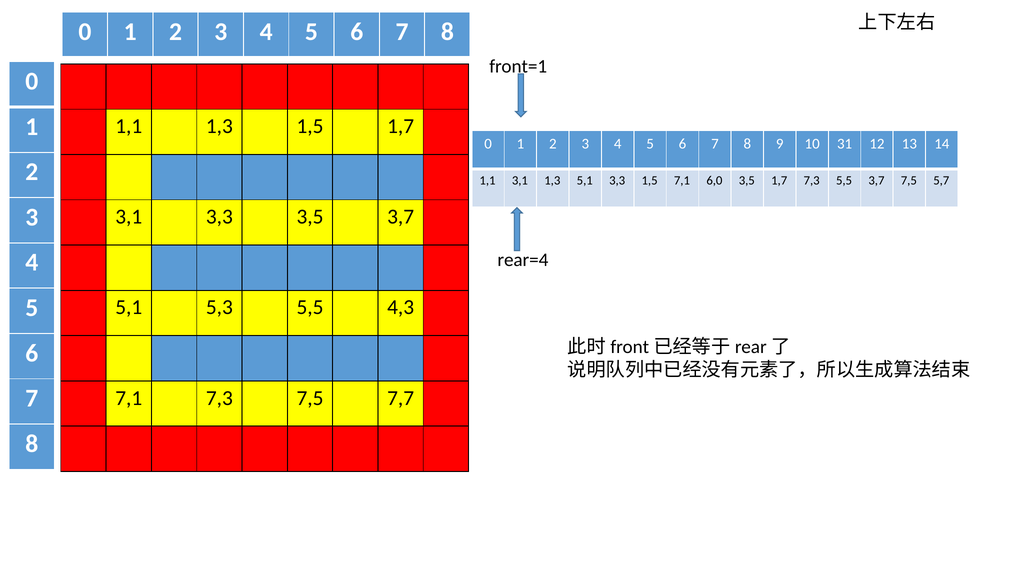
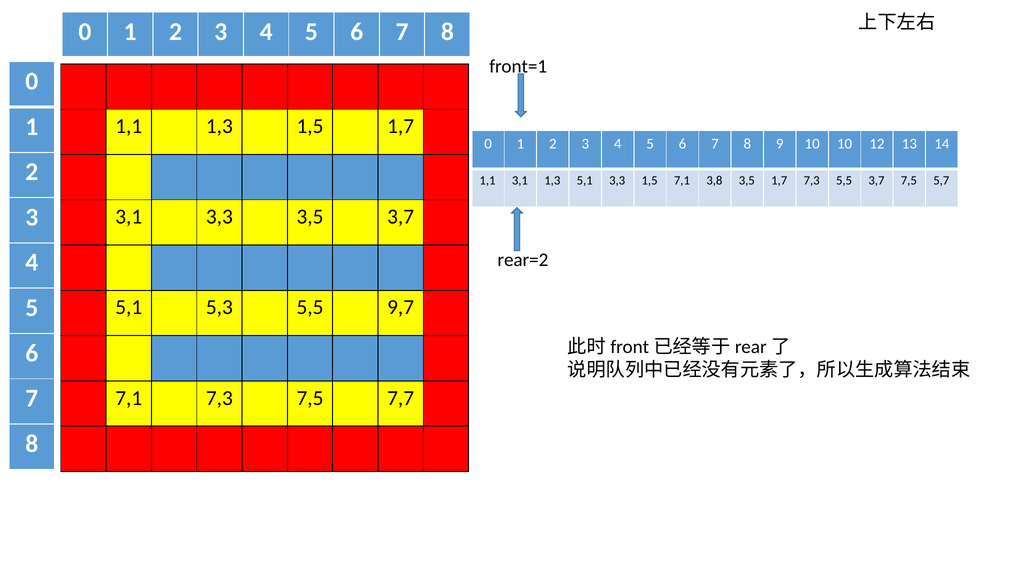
10 31: 31 -> 10 (845, 144)
6,0: 6,0 -> 3,8 (714, 181)
rear=4: rear=4 -> rear=2 (523, 260)
4,3: 4,3 -> 9,7 (401, 308)
